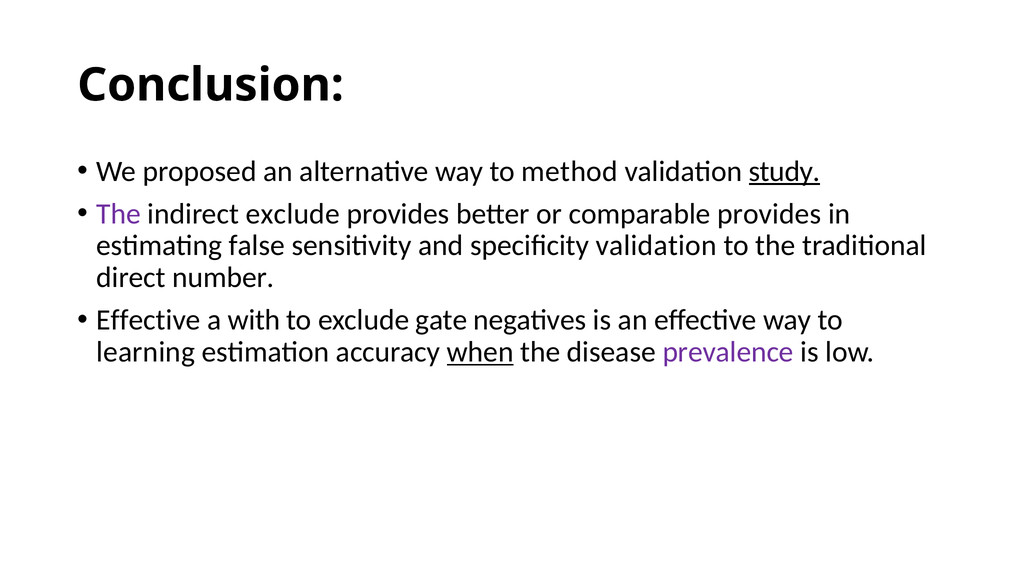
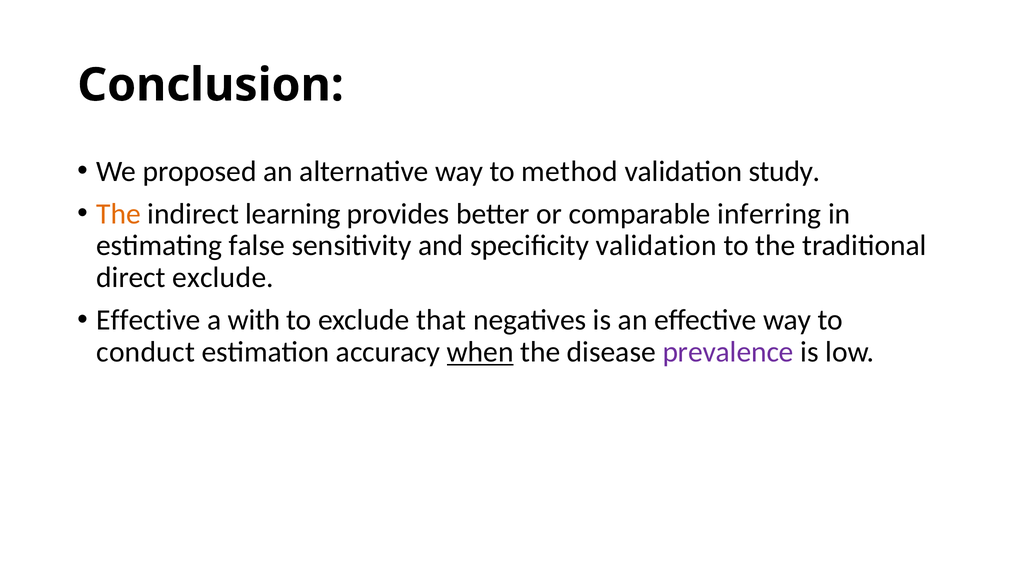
study underline: present -> none (785, 171)
The colour: purple -> orange (119, 214)
indirect exclude: exclude -> learning (293, 214)
comparable provides: provides -> inferring (769, 214)
direct number: number -> exclude (223, 278)
gate: gate -> that (441, 320)
learning: learning -> conduct (146, 352)
